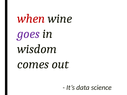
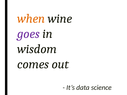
when colour: red -> orange (31, 19)
